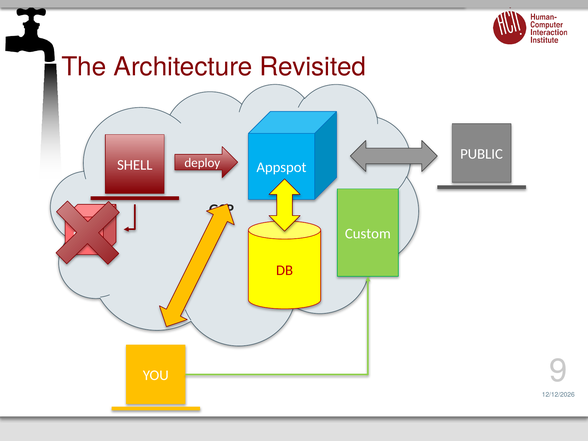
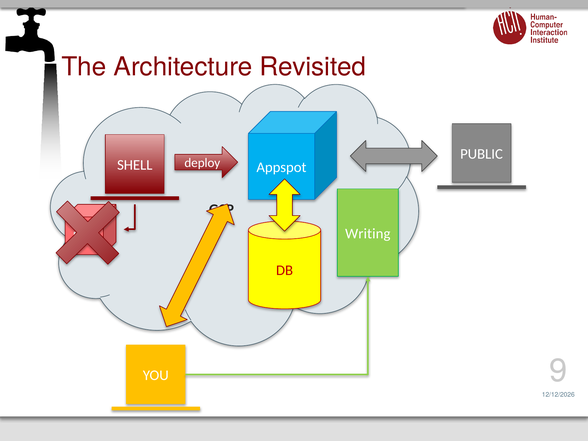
Custom: Custom -> Writing (368, 234)
